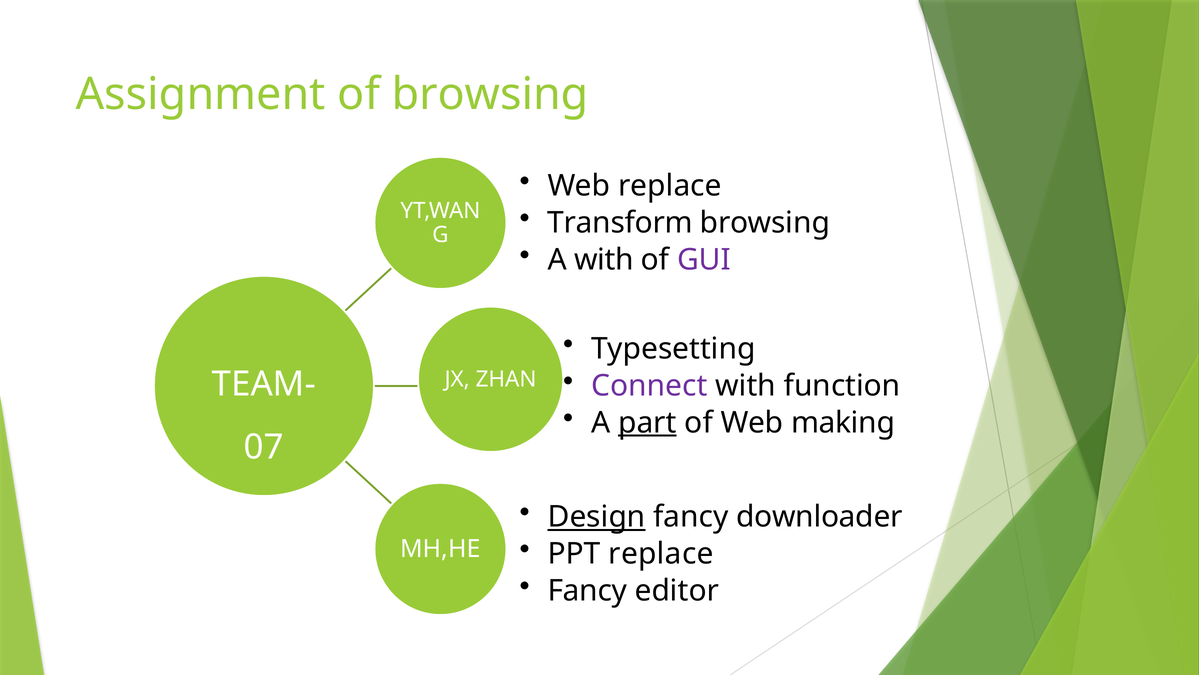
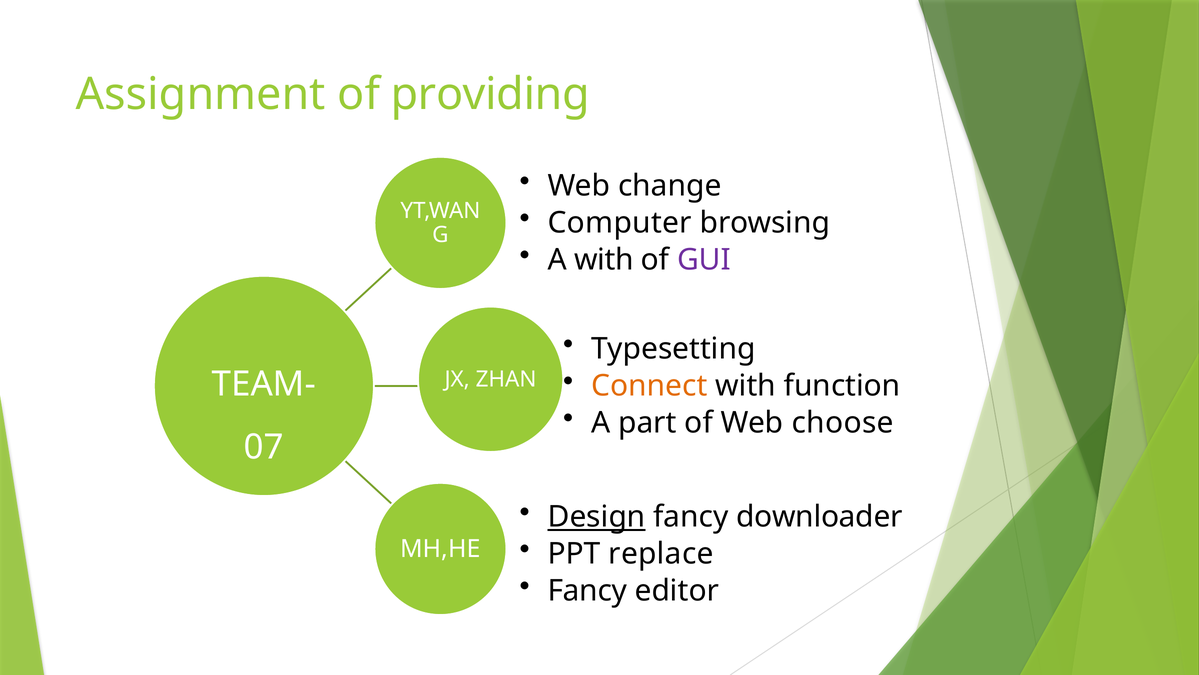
of browsing: browsing -> providing (490, 95)
Web replace: replace -> change (670, 186)
Transform: Transform -> Computer (620, 223)
Connect colour: purple -> orange (649, 385)
part underline: present -> none (647, 422)
making: making -> choose (843, 422)
